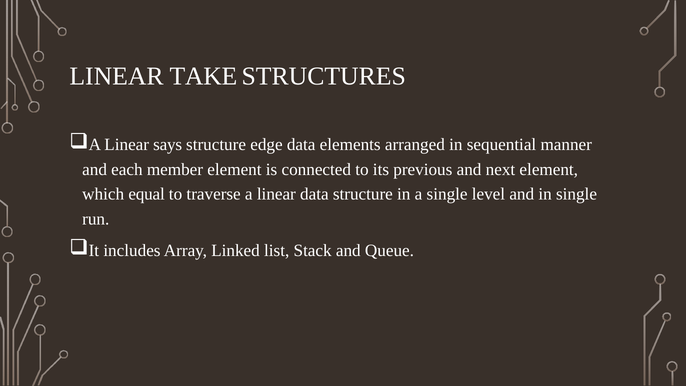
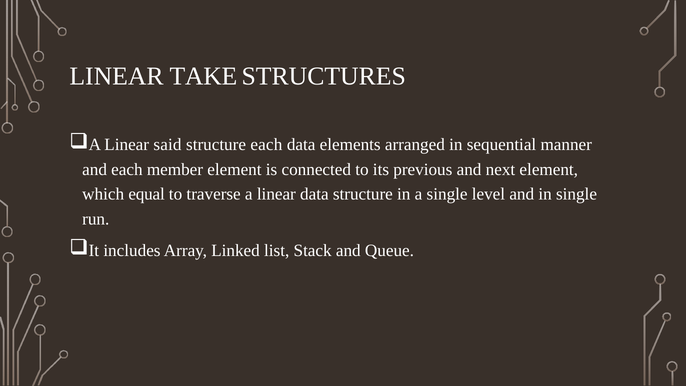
says: says -> said (167, 145)
structure edge: edge -> each (266, 145)
